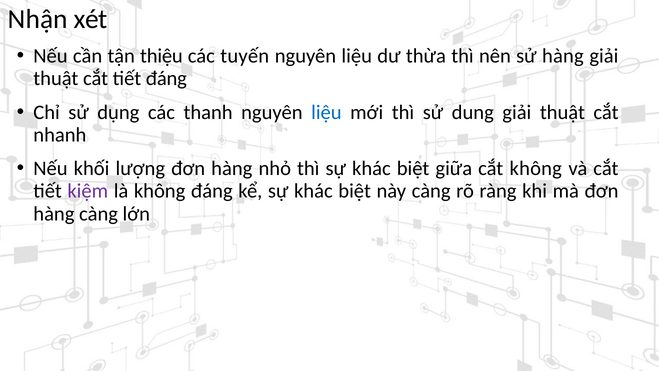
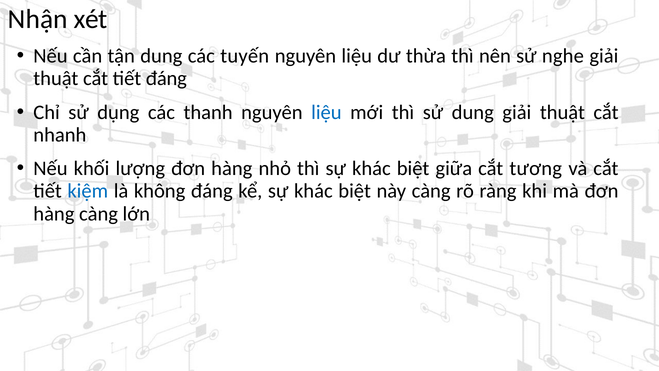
tận thiệu: thiệu -> dung (161, 56)
sử hàng: hàng -> nghe (563, 56)
cắt không: không -> tương (536, 168)
kiệm colour: purple -> blue (88, 191)
